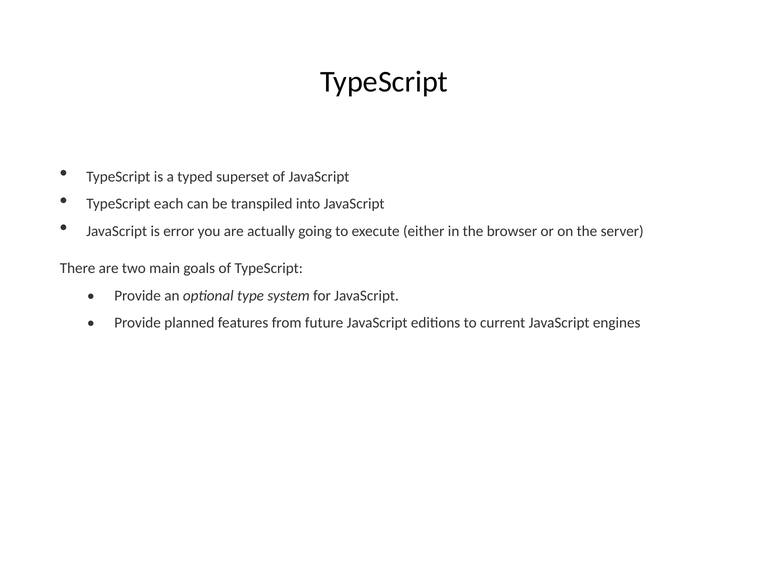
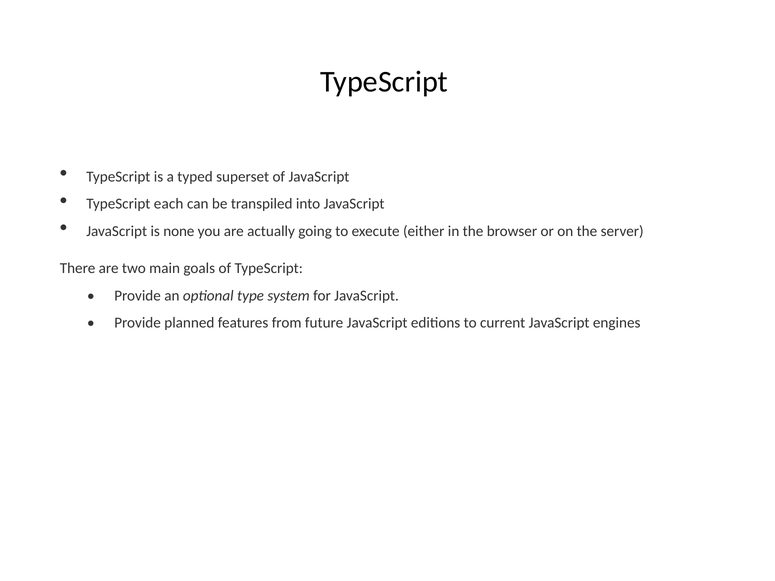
error: error -> none (179, 231)
